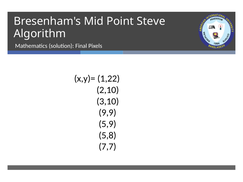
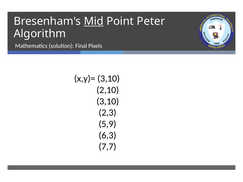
Mid underline: none -> present (94, 21)
Steve: Steve -> Peter (151, 21)
x,y)= 1,22: 1,22 -> 3,10 (109, 79)
9,9: 9,9 -> 2,3 (107, 113)
5,8: 5,8 -> 6,3 (107, 136)
